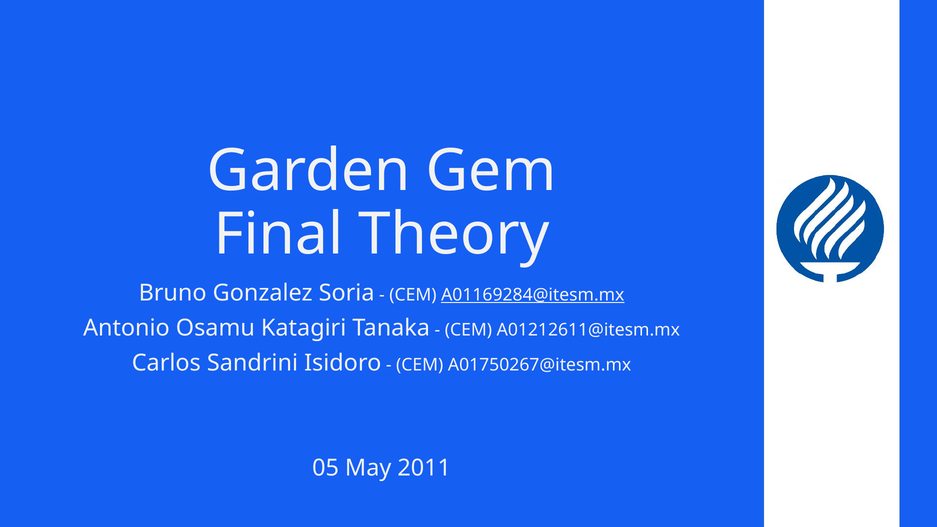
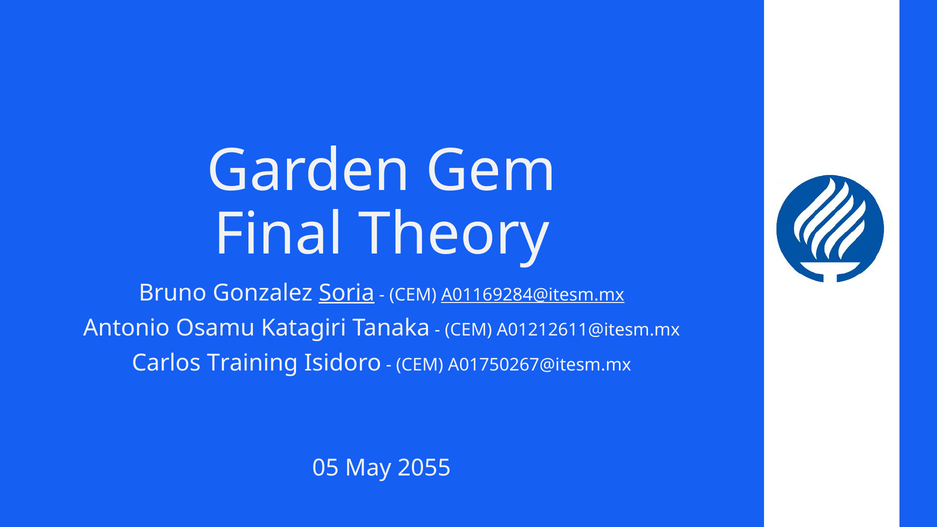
Soria underline: none -> present (347, 293)
Sandrini: Sandrini -> Training (253, 363)
2011: 2011 -> 2055 (424, 468)
